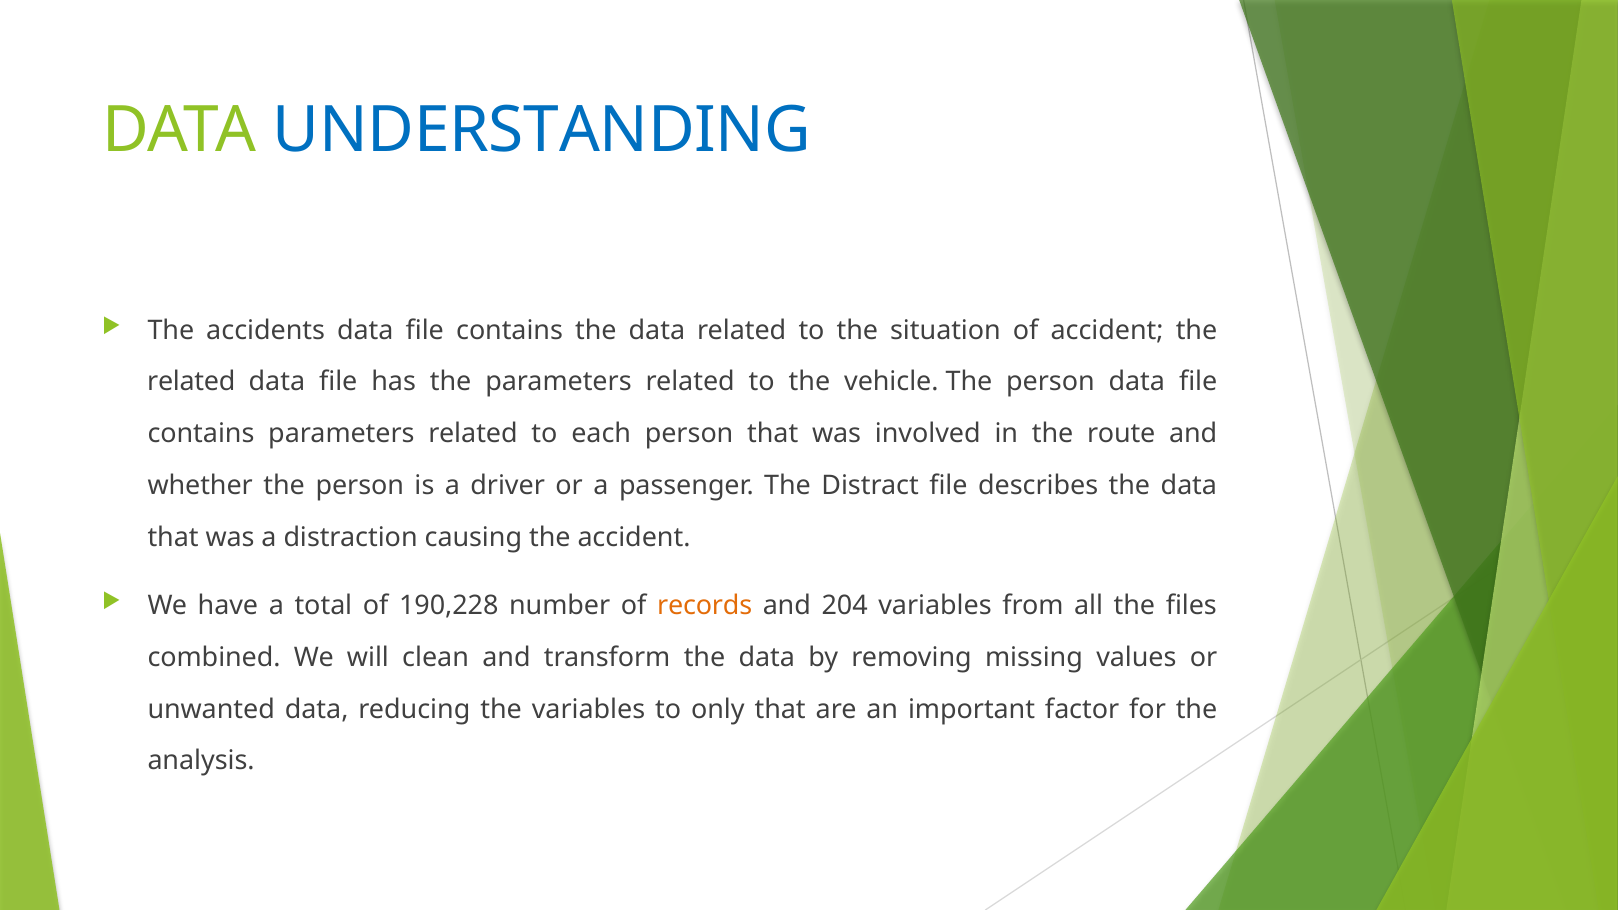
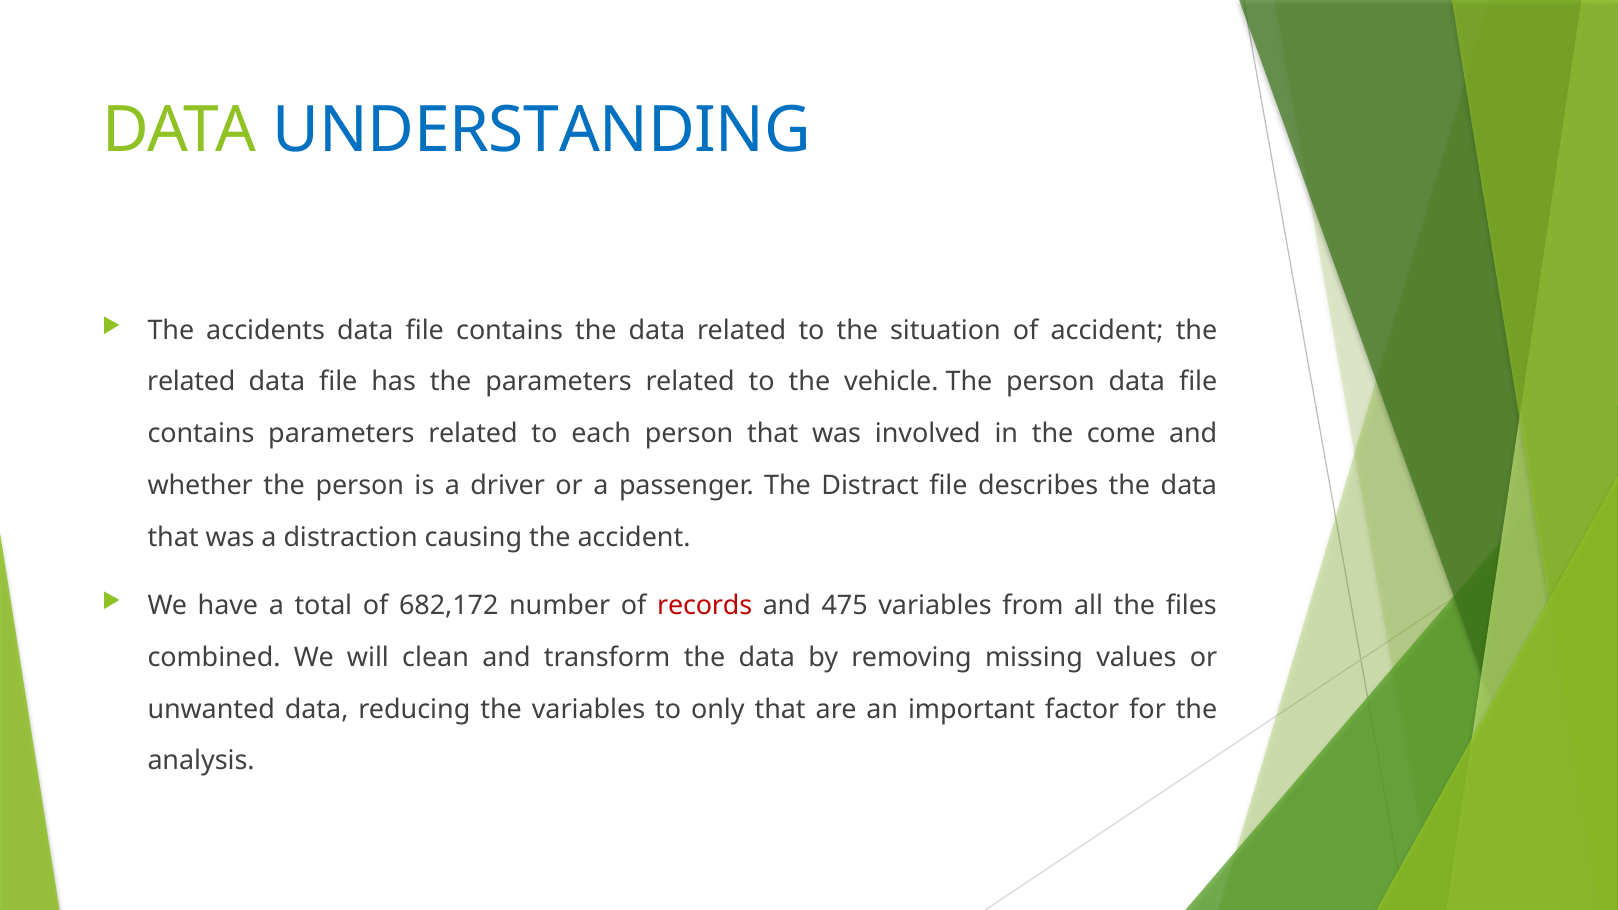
route: route -> come (1121, 434)
190,228: 190,228 -> 682,172 (449, 606)
records colour: orange -> red (705, 606)
204: 204 -> 475 (845, 606)
